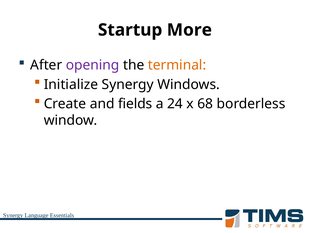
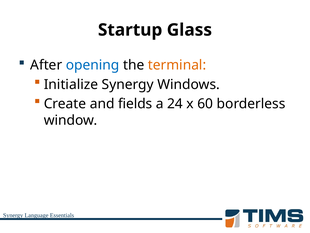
More: More -> Glass (189, 30)
opening colour: purple -> blue (93, 65)
68: 68 -> 60 (205, 104)
